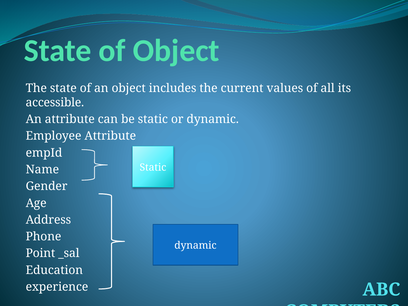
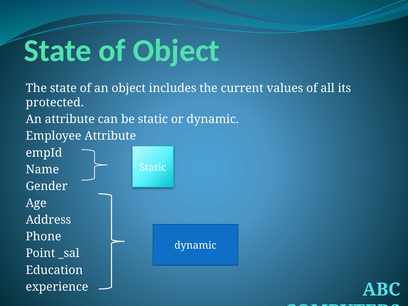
accessible: accessible -> protected (55, 102)
